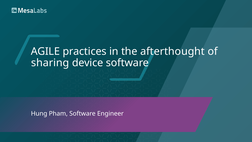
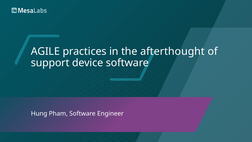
sharing: sharing -> support (50, 63)
